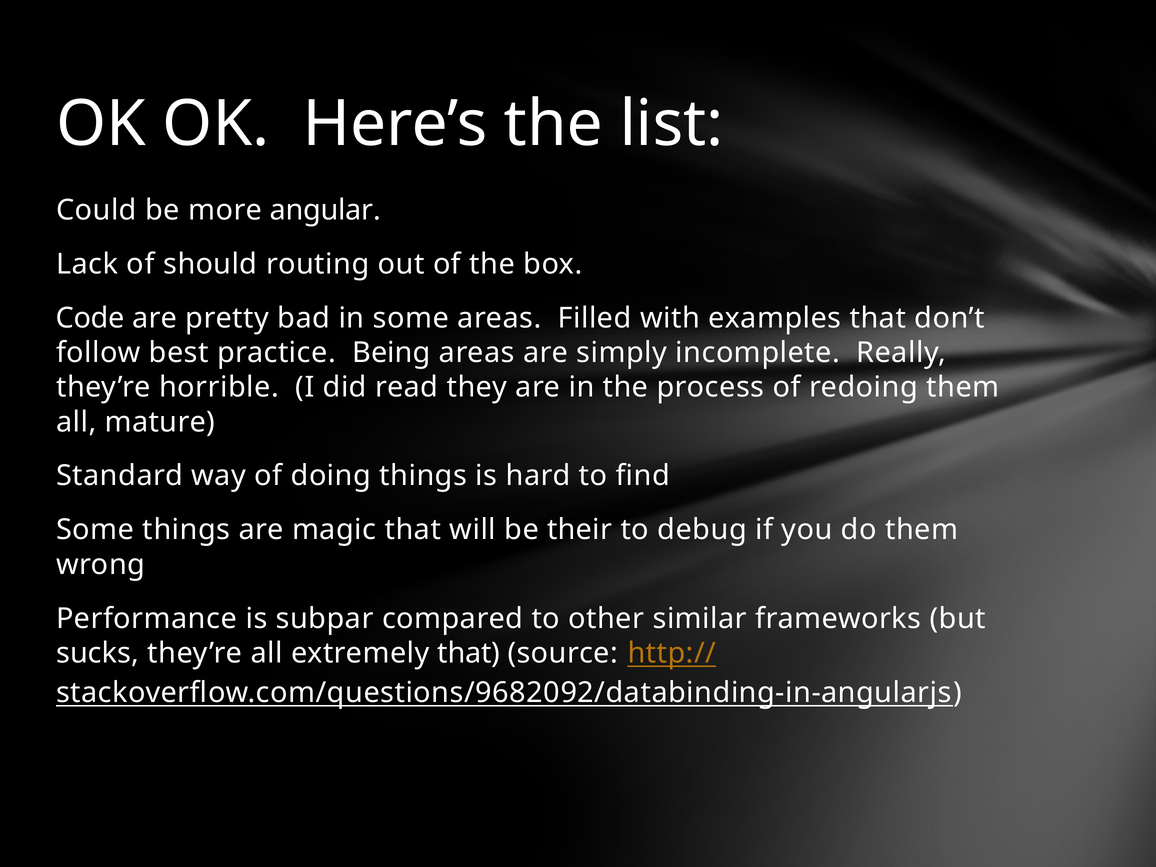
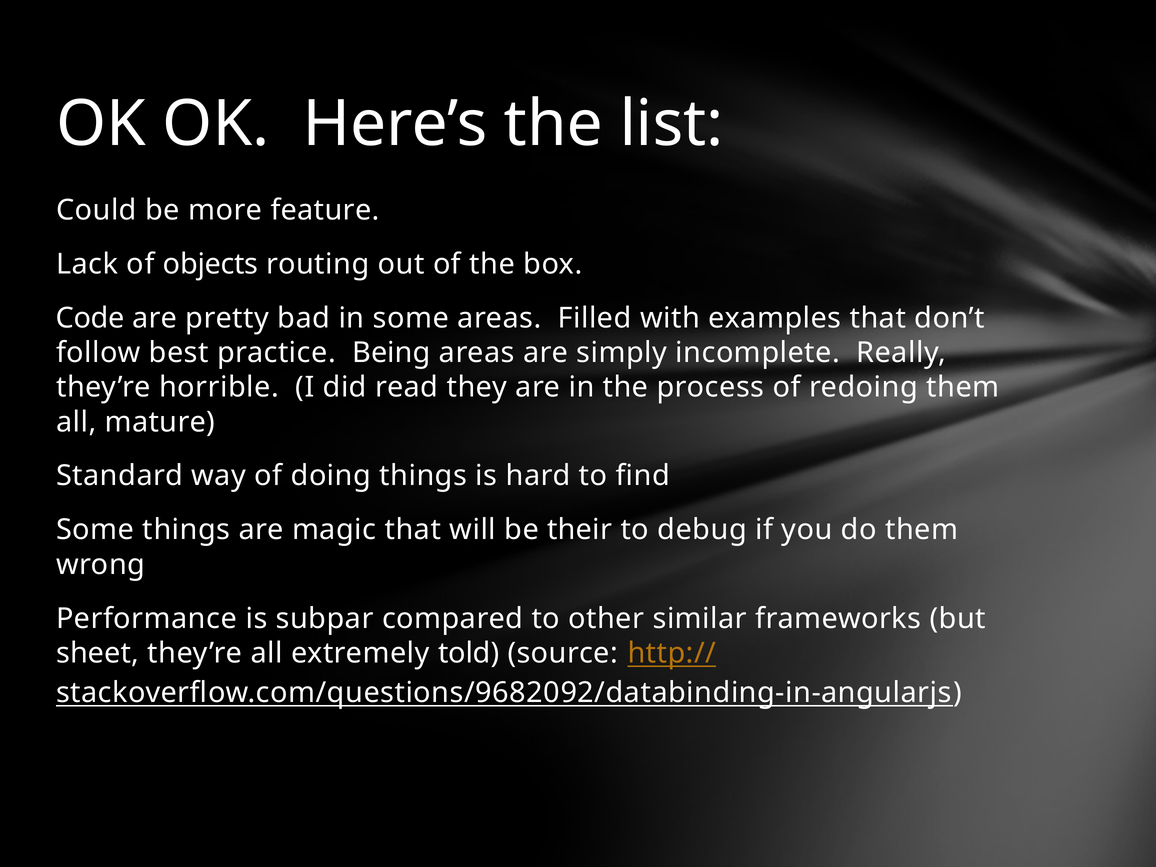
angular: angular -> feature (325, 210)
should: should -> objects (211, 264)
sucks: sucks -> sheet (98, 653)
extremely that: that -> told (469, 653)
